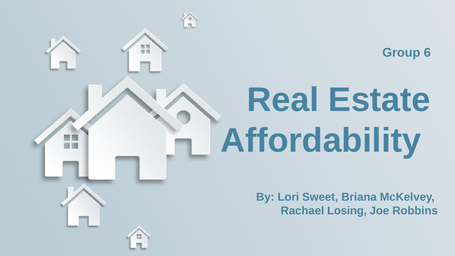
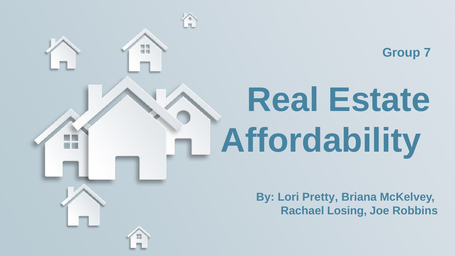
6: 6 -> 7 (427, 53)
Sweet: Sweet -> Pretty (320, 197)
